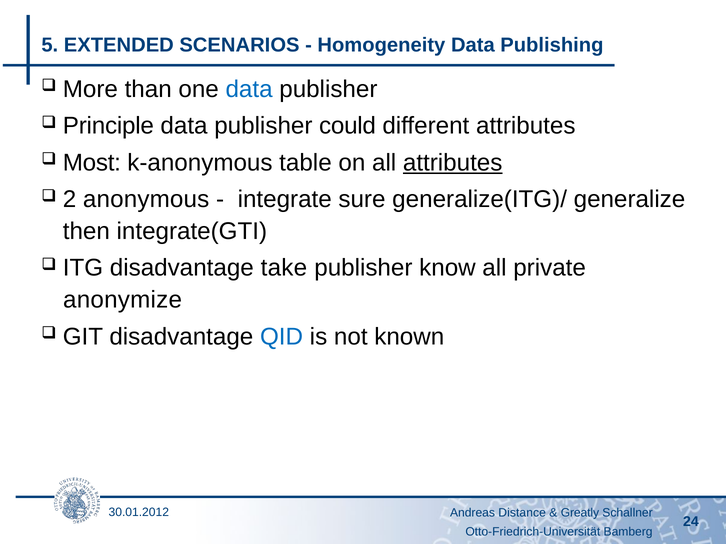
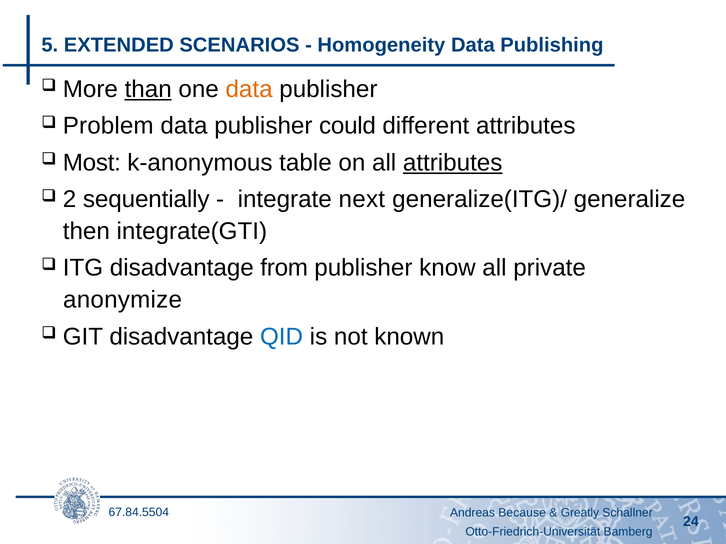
than underline: none -> present (148, 89)
data colour: blue -> orange (249, 89)
Principle: Principle -> Problem (108, 126)
anonymous: anonymous -> sequentially (146, 200)
sure: sure -> next (362, 200)
take: take -> from (284, 268)
30.01.2012: 30.01.2012 -> 67.84.5504 (139, 513)
Distance: Distance -> Because (522, 513)
